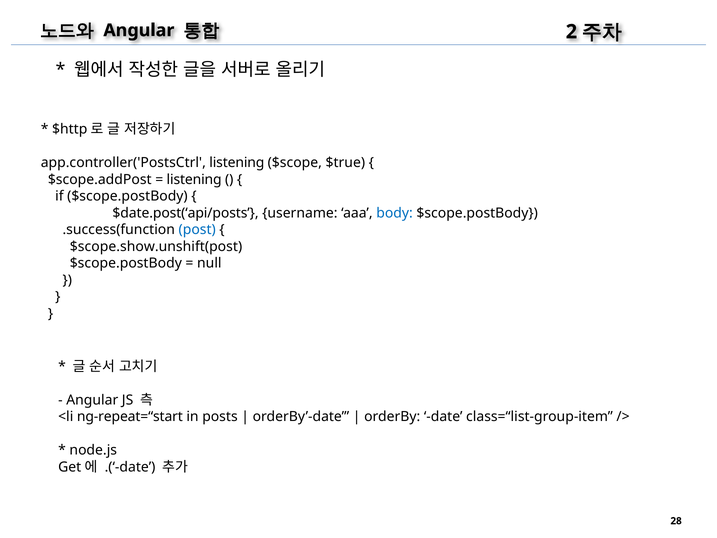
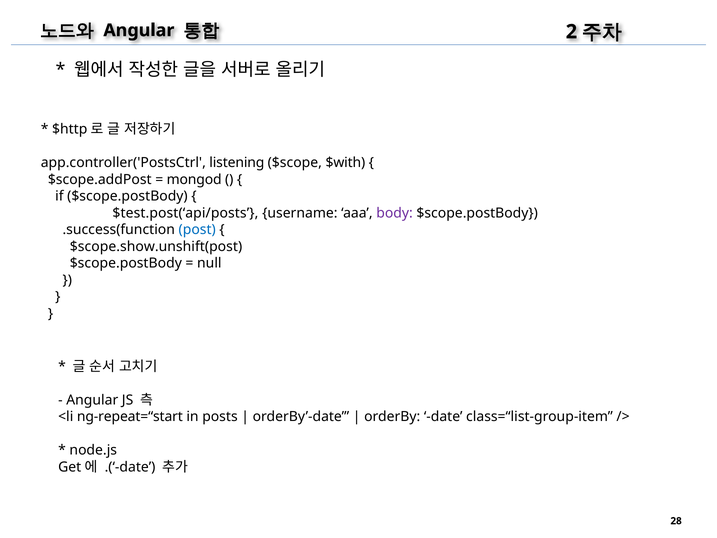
$true: $true -> $with (345, 163)
listening: listening -> mongod (194, 179)
$date.post(‘api/posts: $date.post(‘api/posts -> $test.post(‘api/posts (185, 213)
body colour: blue -> purple (395, 213)
